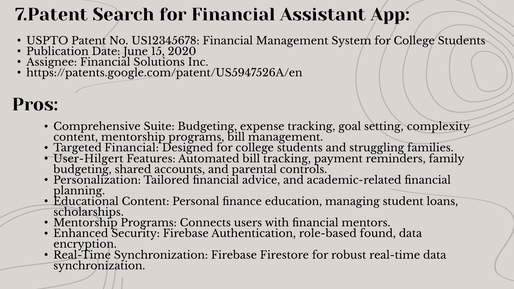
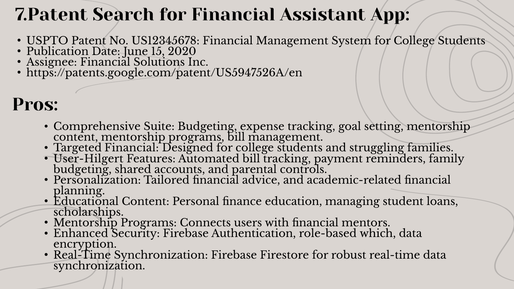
setting complexity: complexity -> mentorship (438, 127)
found: found -> which (378, 234)
